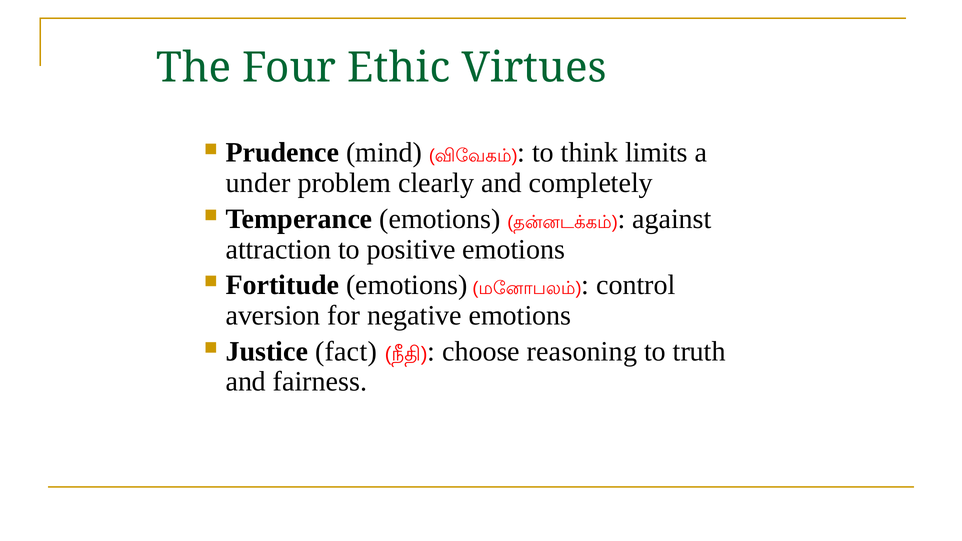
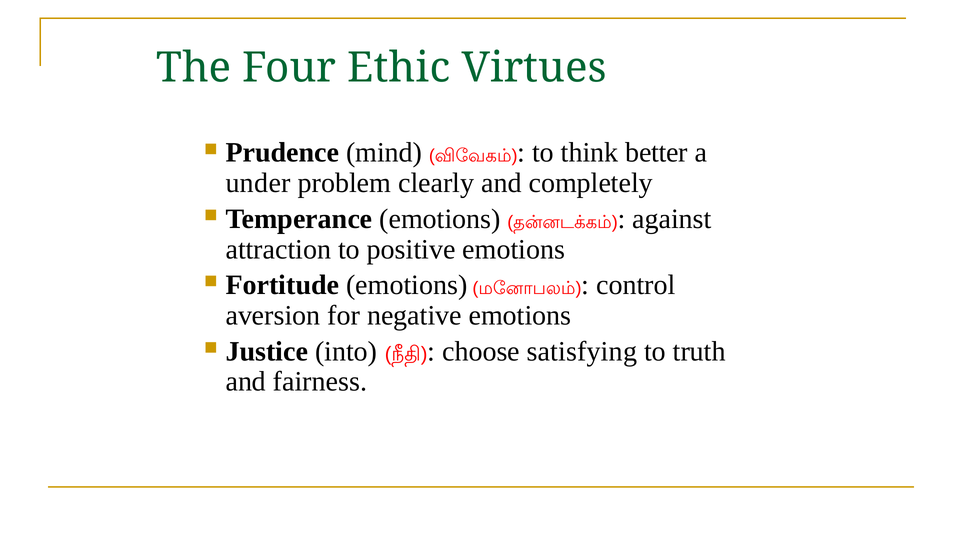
limits: limits -> better (657, 153)
fact: fact -> into (346, 351)
reasoning: reasoning -> satisfying (582, 351)
